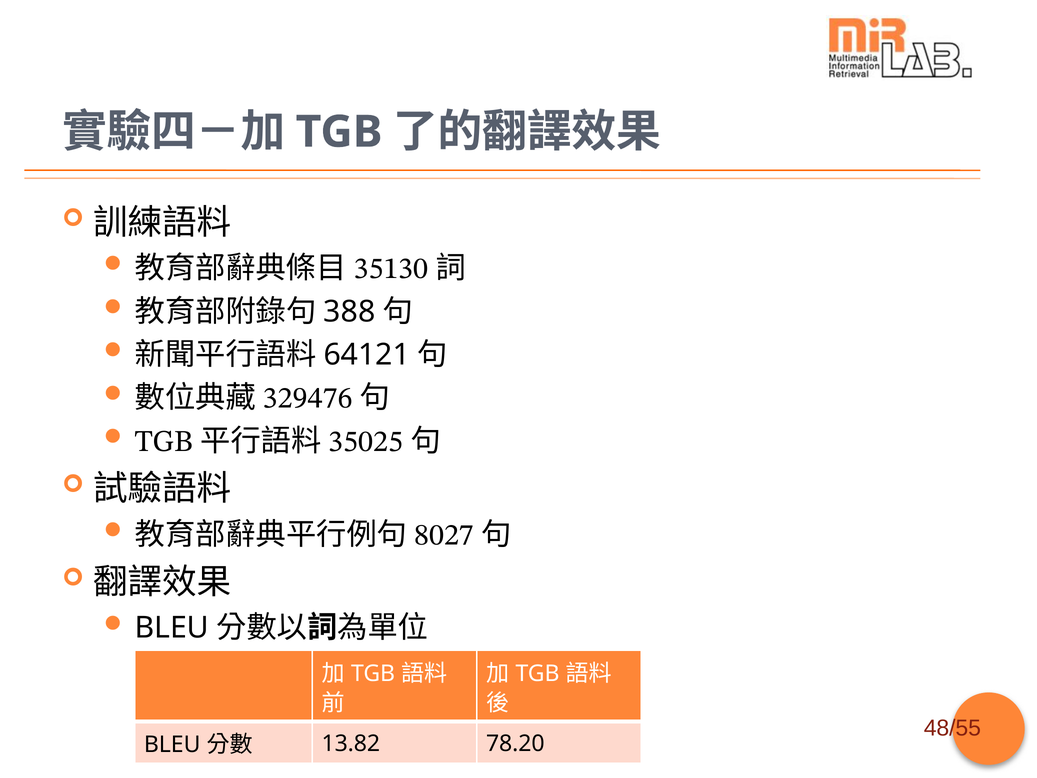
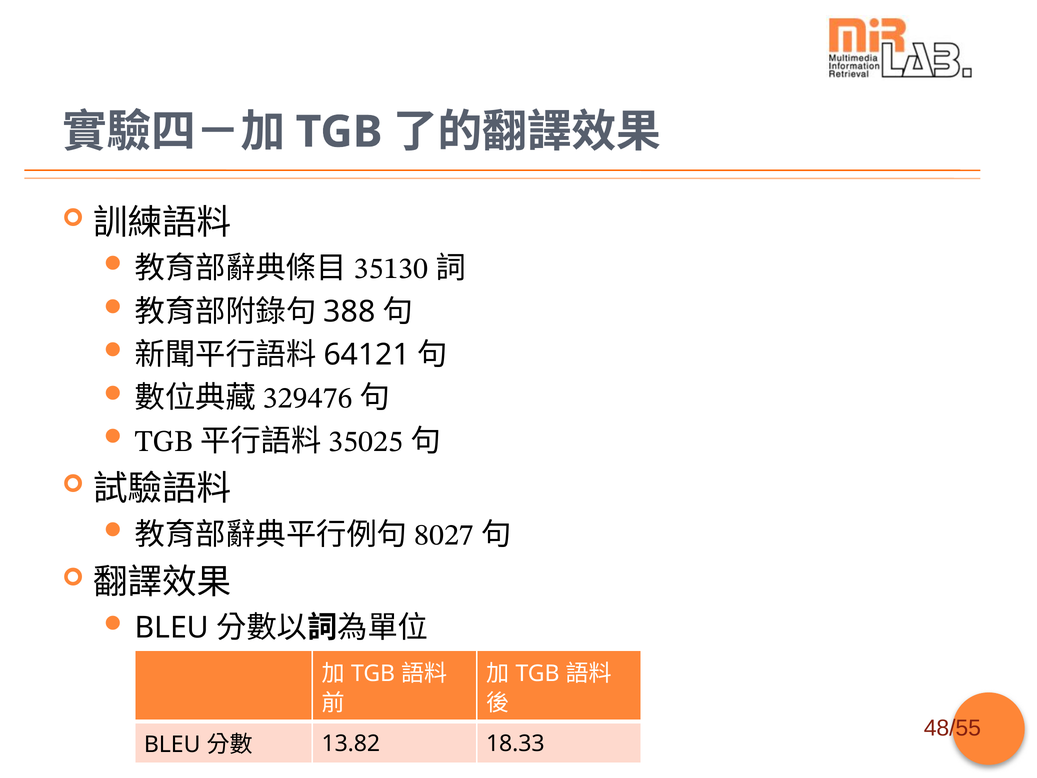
78.20: 78.20 -> 18.33 (515, 743)
